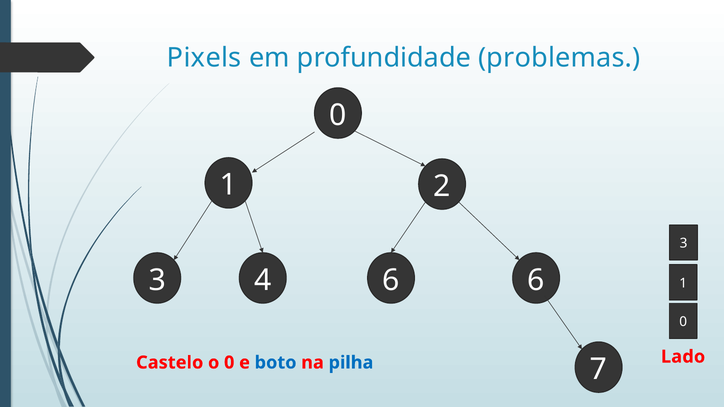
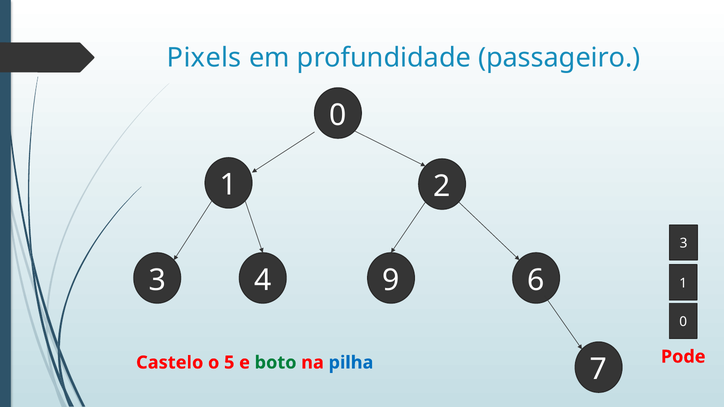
problemas: problemas -> passageiro (559, 58)
3 6: 6 -> 9 (391, 280)
Lado: Lado -> Pode (683, 357)
o 0: 0 -> 5 (229, 363)
boto colour: blue -> green (276, 363)
